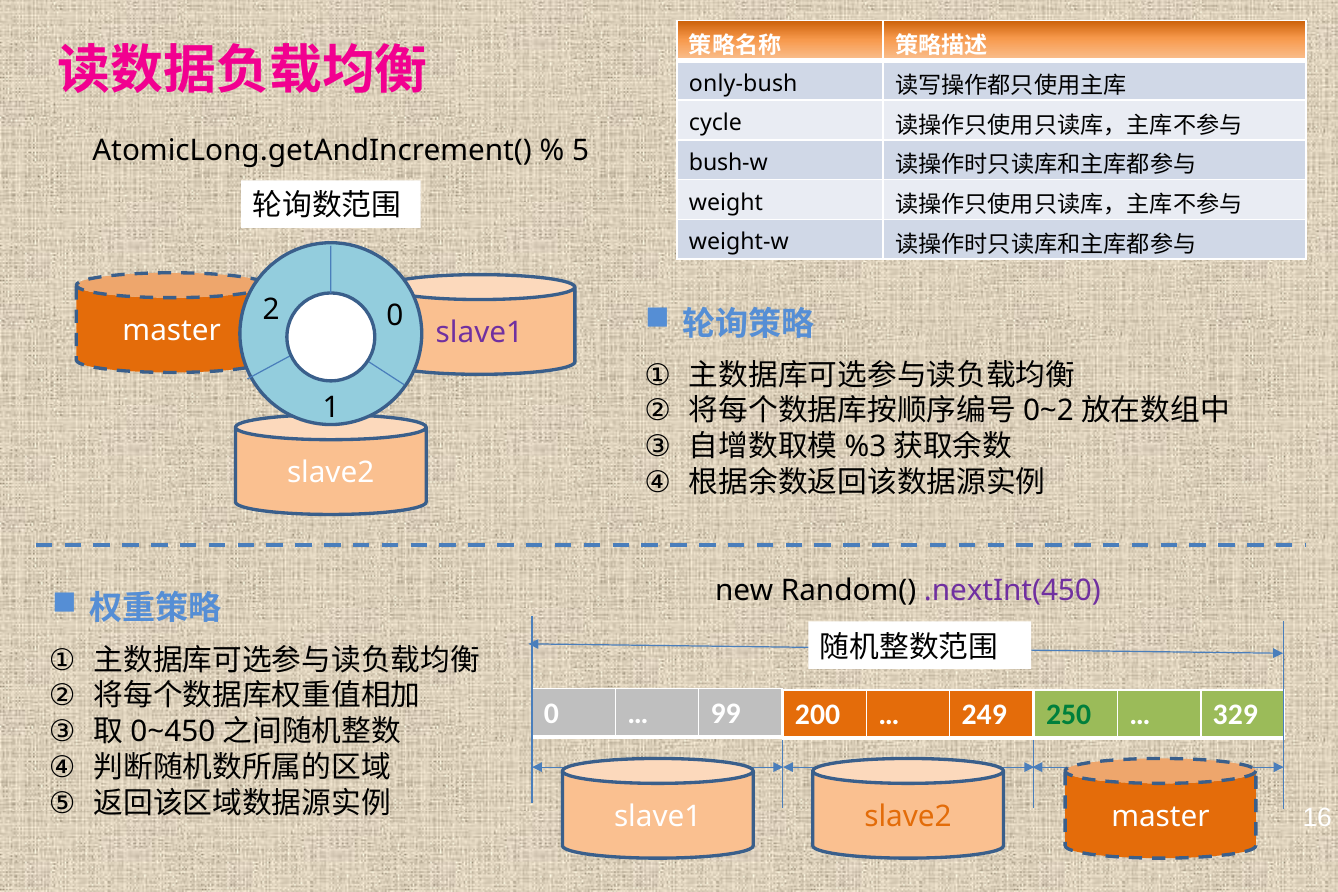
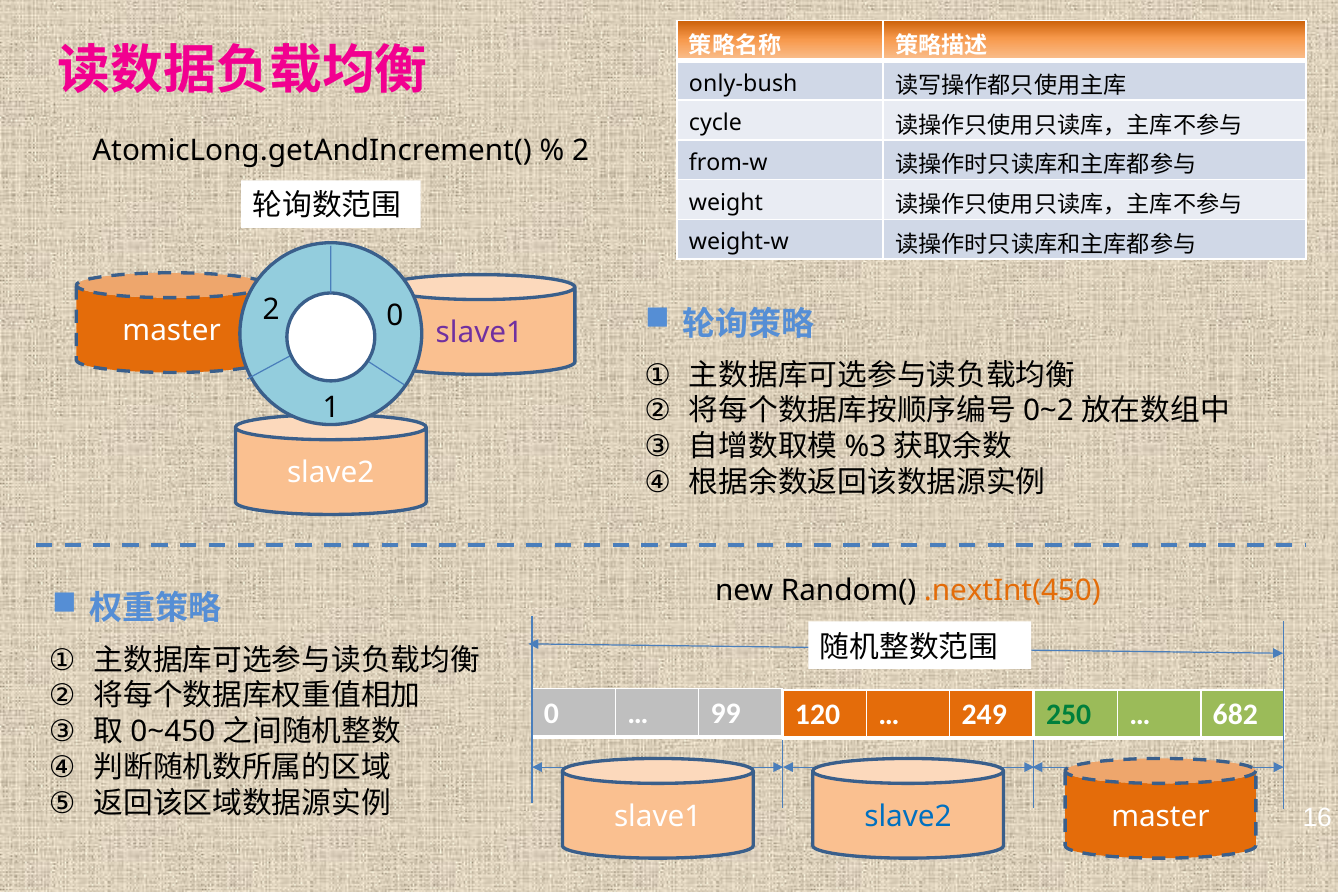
5: 5 -> 2 (581, 151)
bush-w: bush-w -> from-w (728, 163)
.nextInt(450 colour: purple -> orange (1012, 591)
200: 200 -> 120 (818, 714)
329: 329 -> 682 (1235, 714)
slave2 colour: orange -> blue (908, 817)
